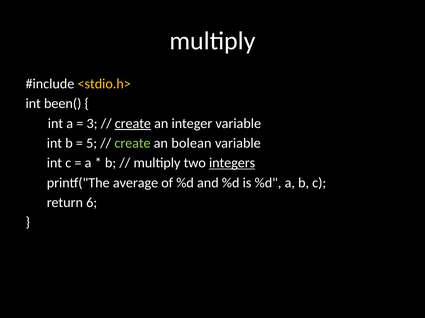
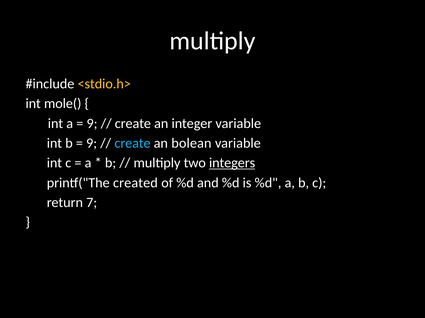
been(: been( -> mole( (63, 104)
3: 3 -> 9 (92, 124)
create underline: present -> none (133, 124)
5: 5 -> 9 (92, 143)
create colour: light green -> light blue (133, 143)
average: average -> created (135, 183)
6: 6 -> 7 (92, 203)
